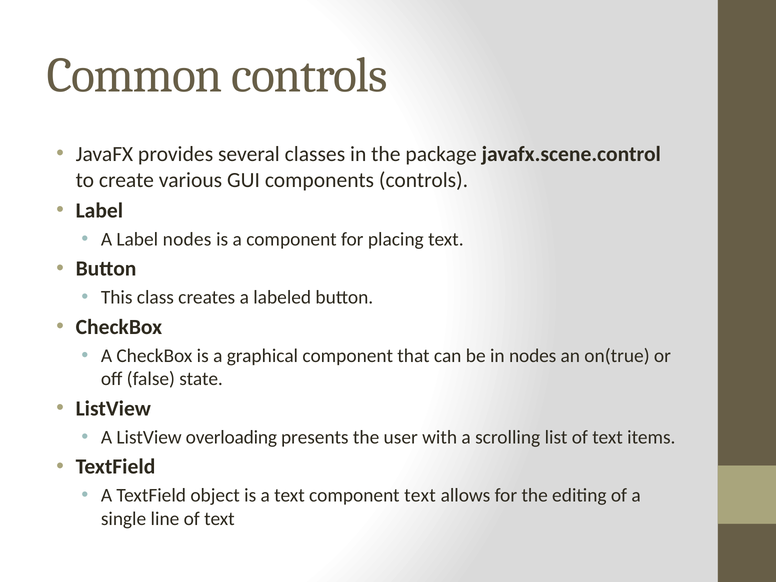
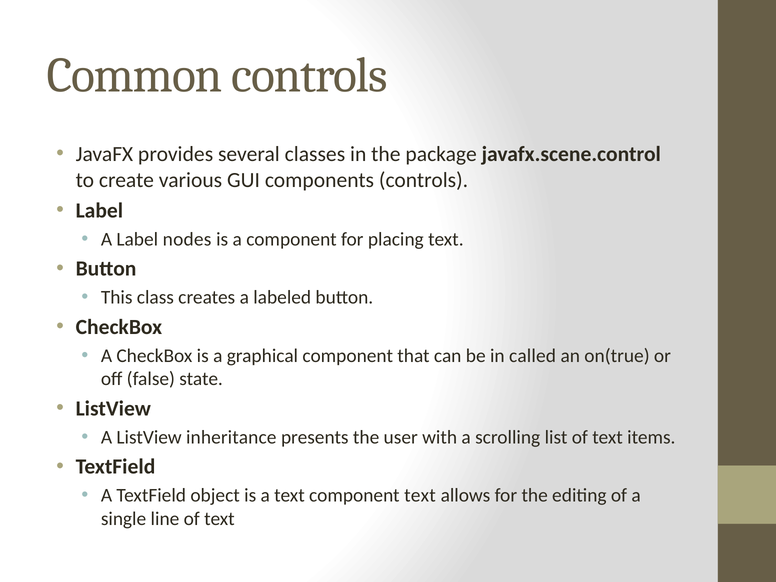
in nodes: nodes -> called (533, 356)
overloading: overloading -> inheritance (231, 437)
